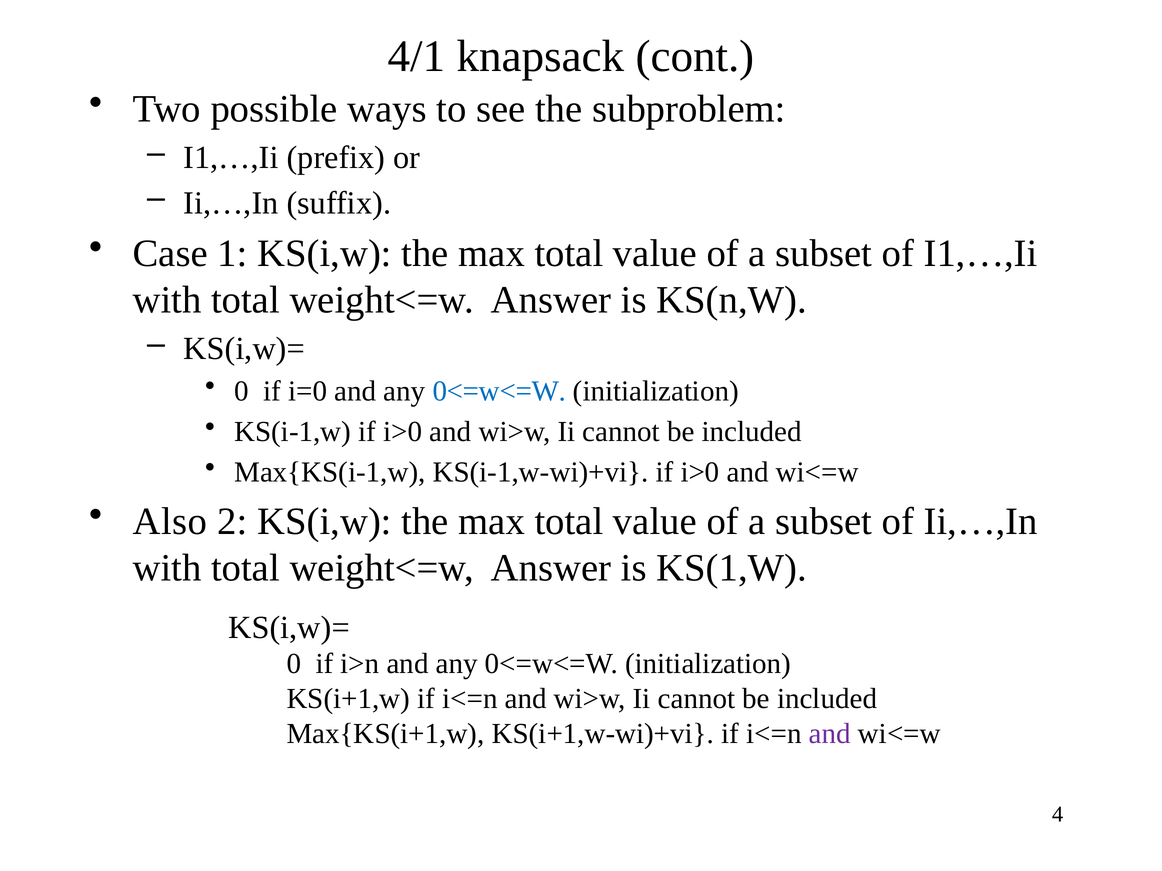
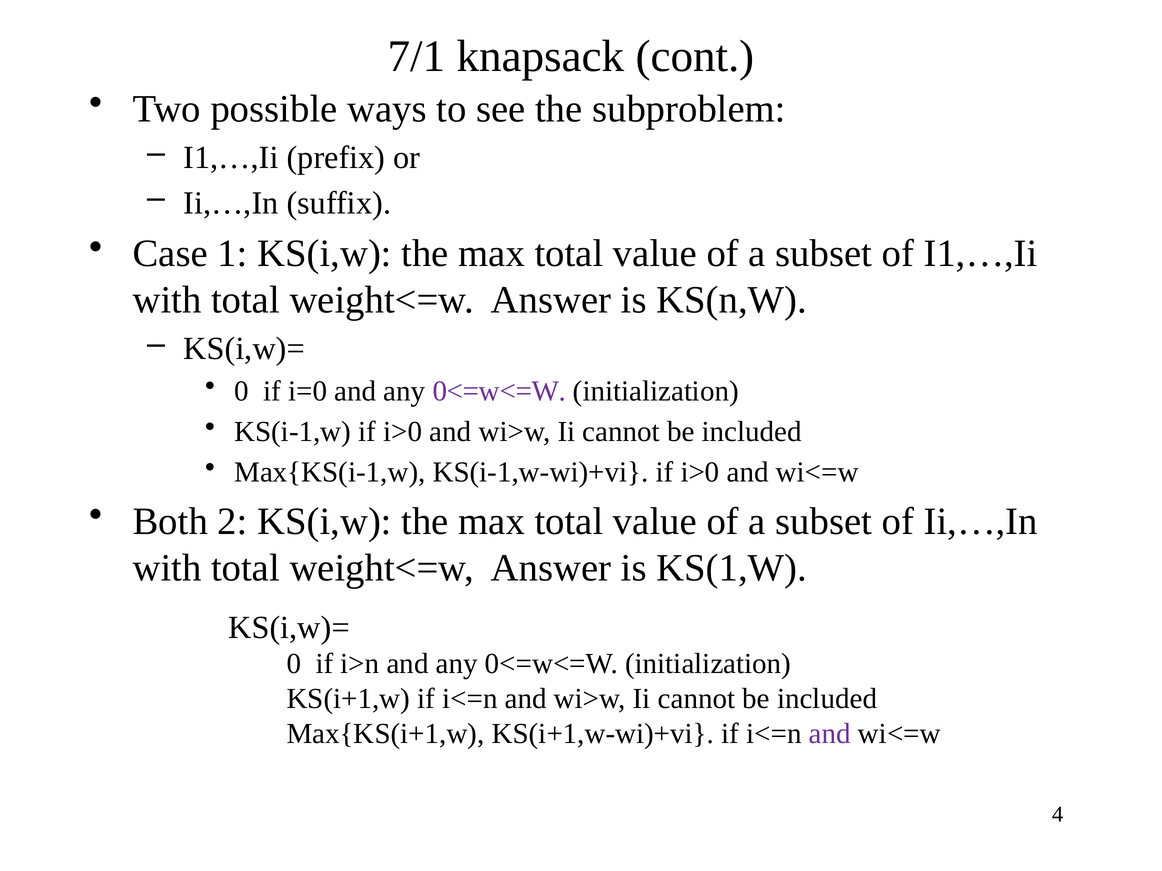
4/1: 4/1 -> 7/1 (417, 56)
0<=w<=W colour: blue -> purple (499, 391)
Also: Also -> Both (170, 522)
